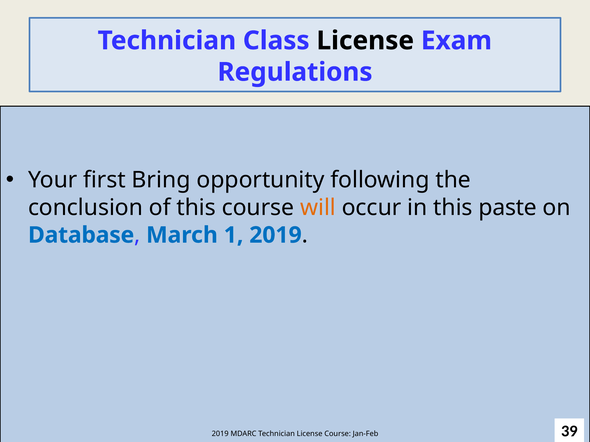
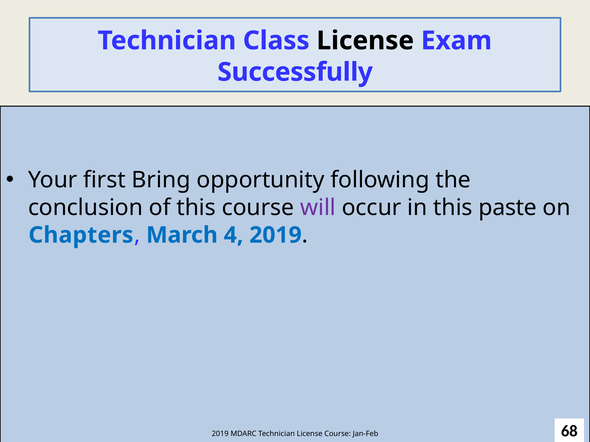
Regulations: Regulations -> Successfully (295, 72)
will colour: orange -> purple (318, 208)
Database: Database -> Chapters (81, 235)
1: 1 -> 4 (234, 235)
39: 39 -> 68 (569, 432)
